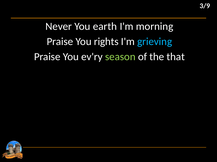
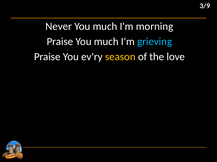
earth: earth -> much (105, 27)
Praise You rights: rights -> much (106, 42)
season colour: light green -> yellow (120, 57)
that: that -> love (176, 57)
